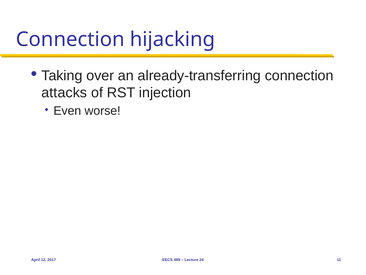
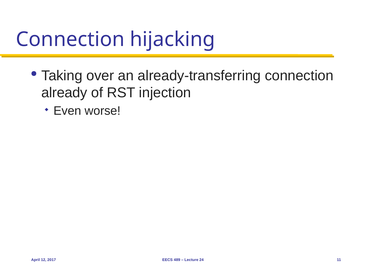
attacks: attacks -> already (64, 93)
